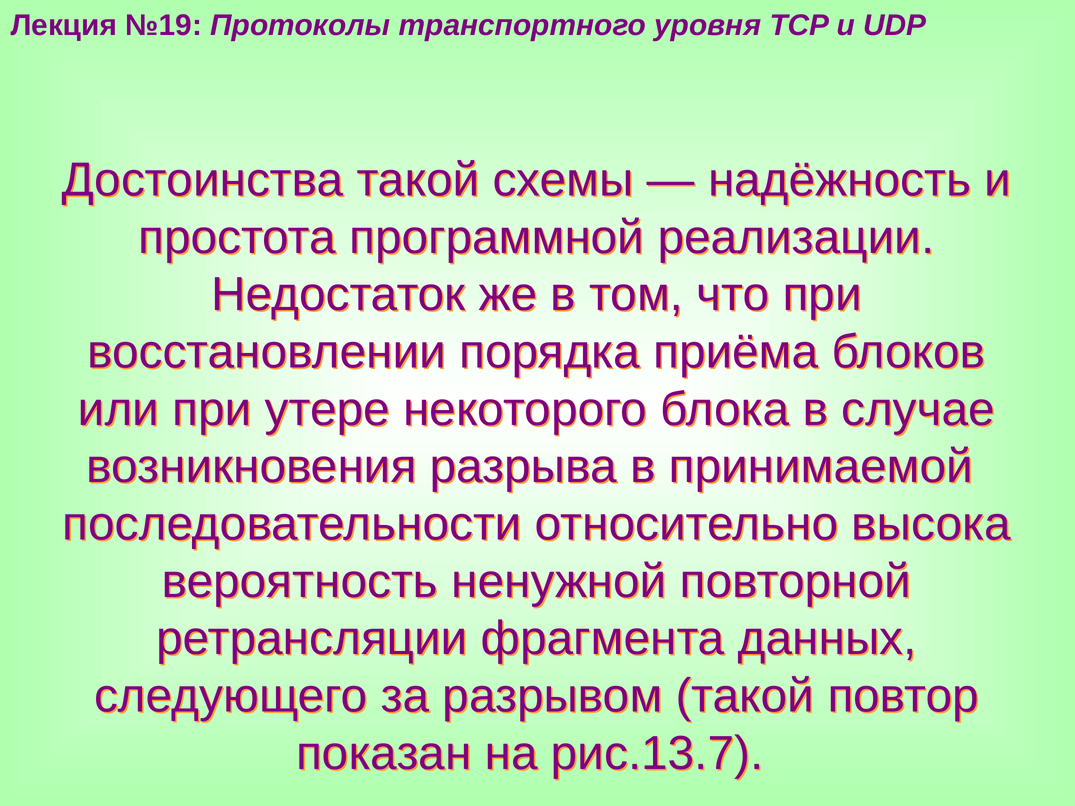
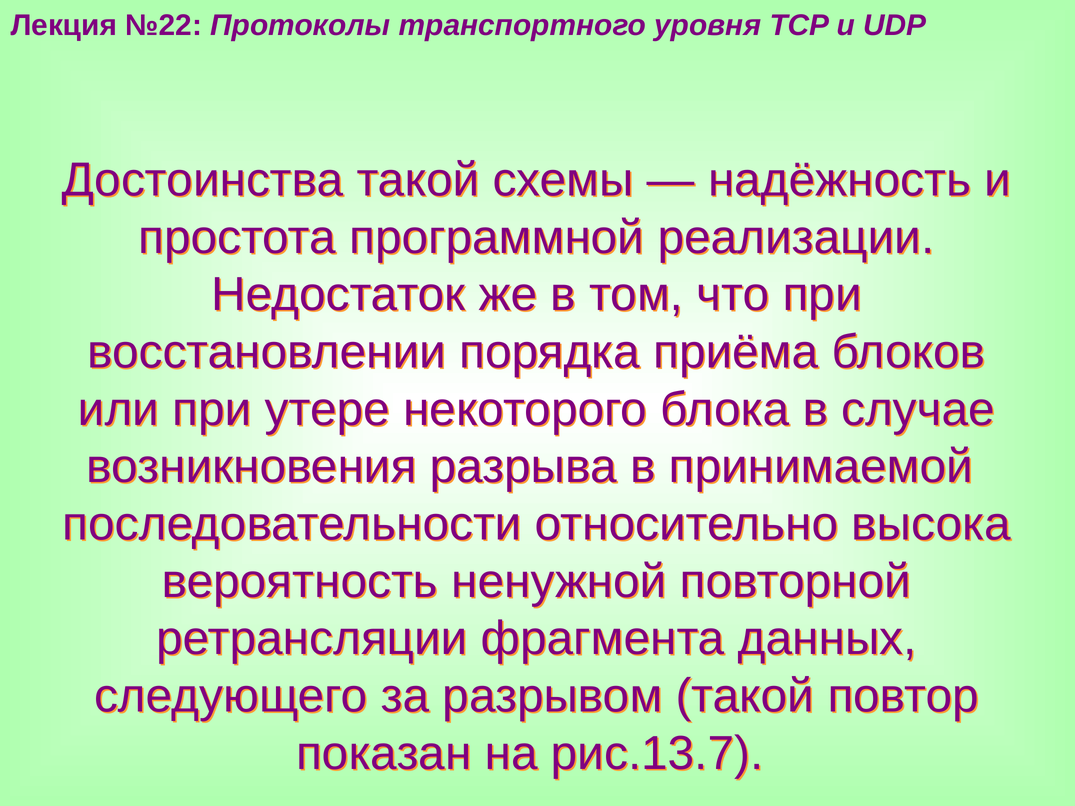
№19: №19 -> №22 (164, 25)
